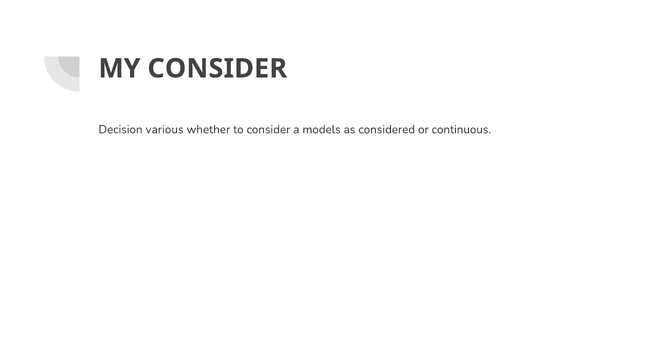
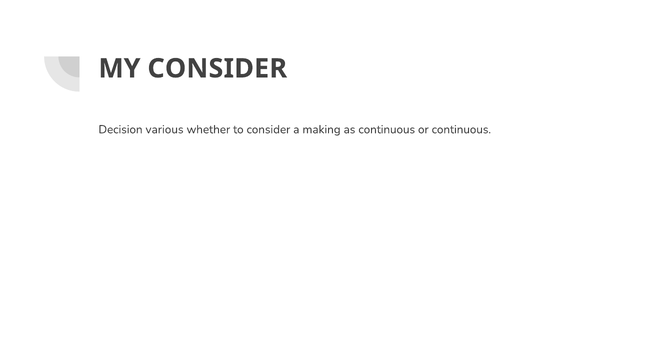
models: models -> making (322, 129)
as considered: considered -> continuous (387, 129)
